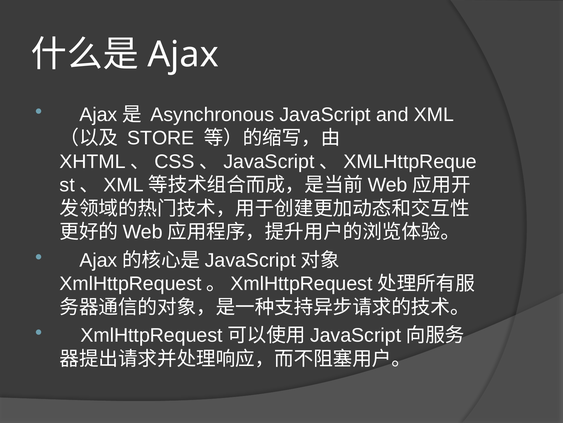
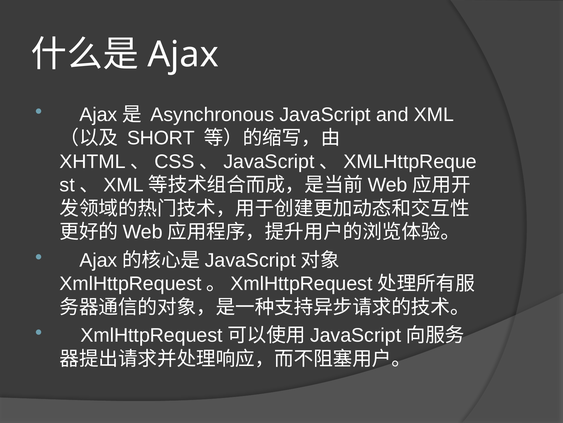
STORE: STORE -> SHORT (161, 138)
